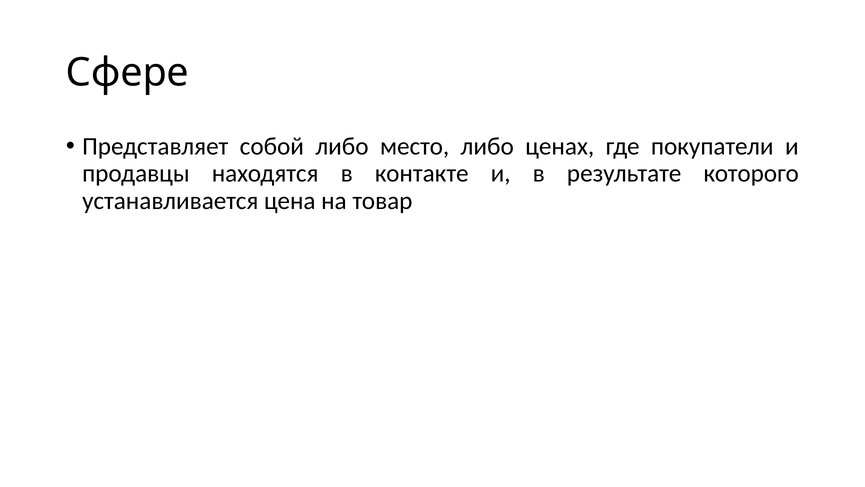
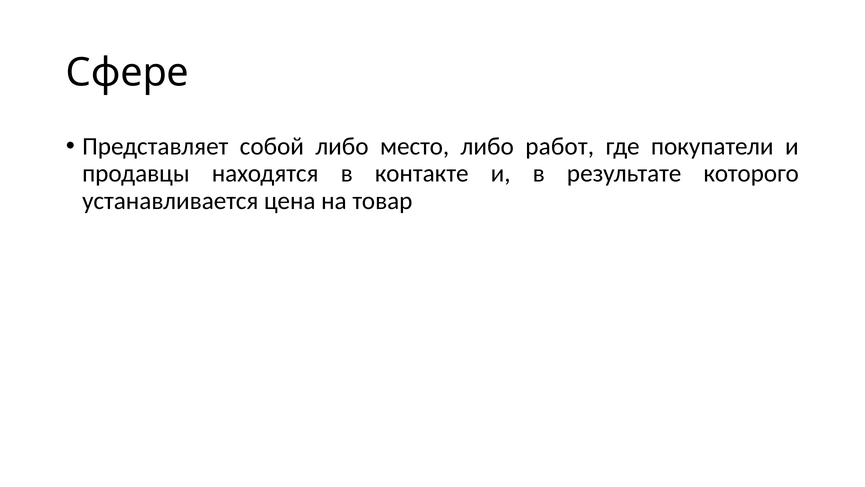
ценах: ценах -> работ (560, 146)
